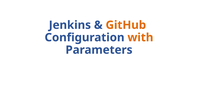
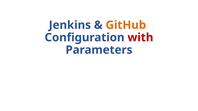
with colour: orange -> red (140, 38)
